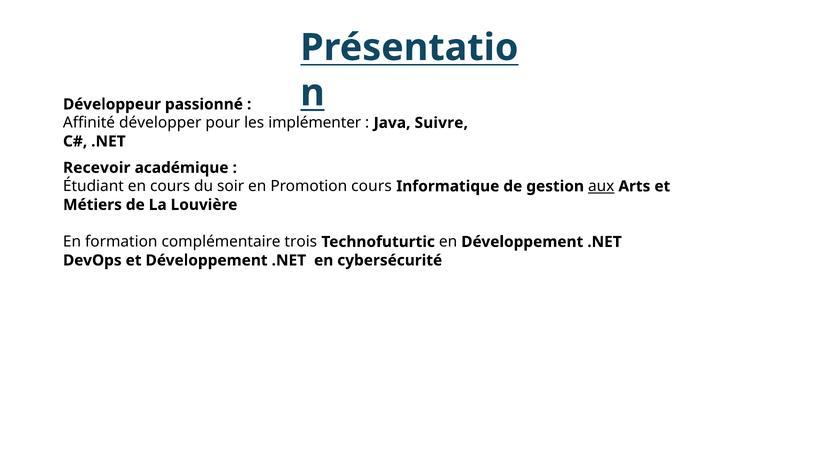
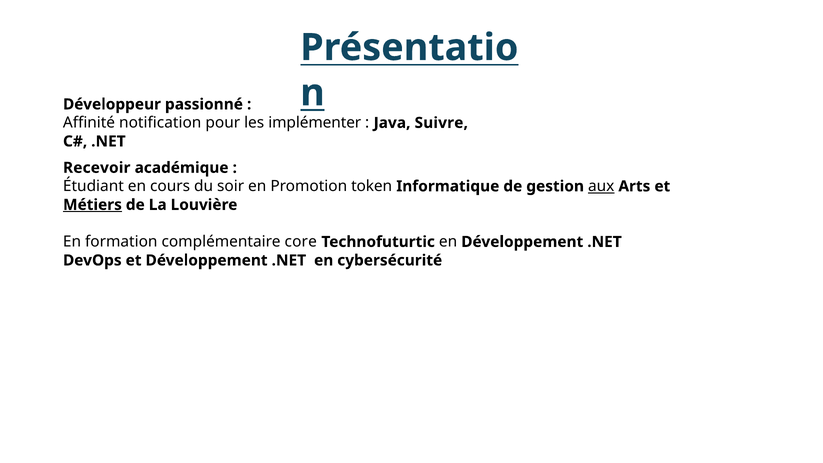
développer: développer -> notification (160, 123)
Promotion cours: cours -> token (372, 186)
Métiers underline: none -> present (92, 205)
trois: trois -> core (301, 242)
